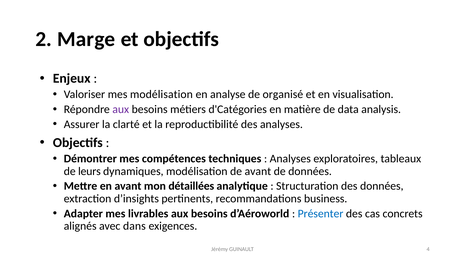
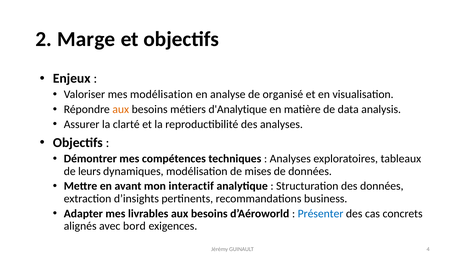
aux colour: purple -> orange (121, 110)
d'Catégories: d'Catégories -> d'Analytique (238, 110)
de avant: avant -> mises (258, 172)
détaillées: détaillées -> interactif (191, 187)
dans: dans -> bord (134, 227)
